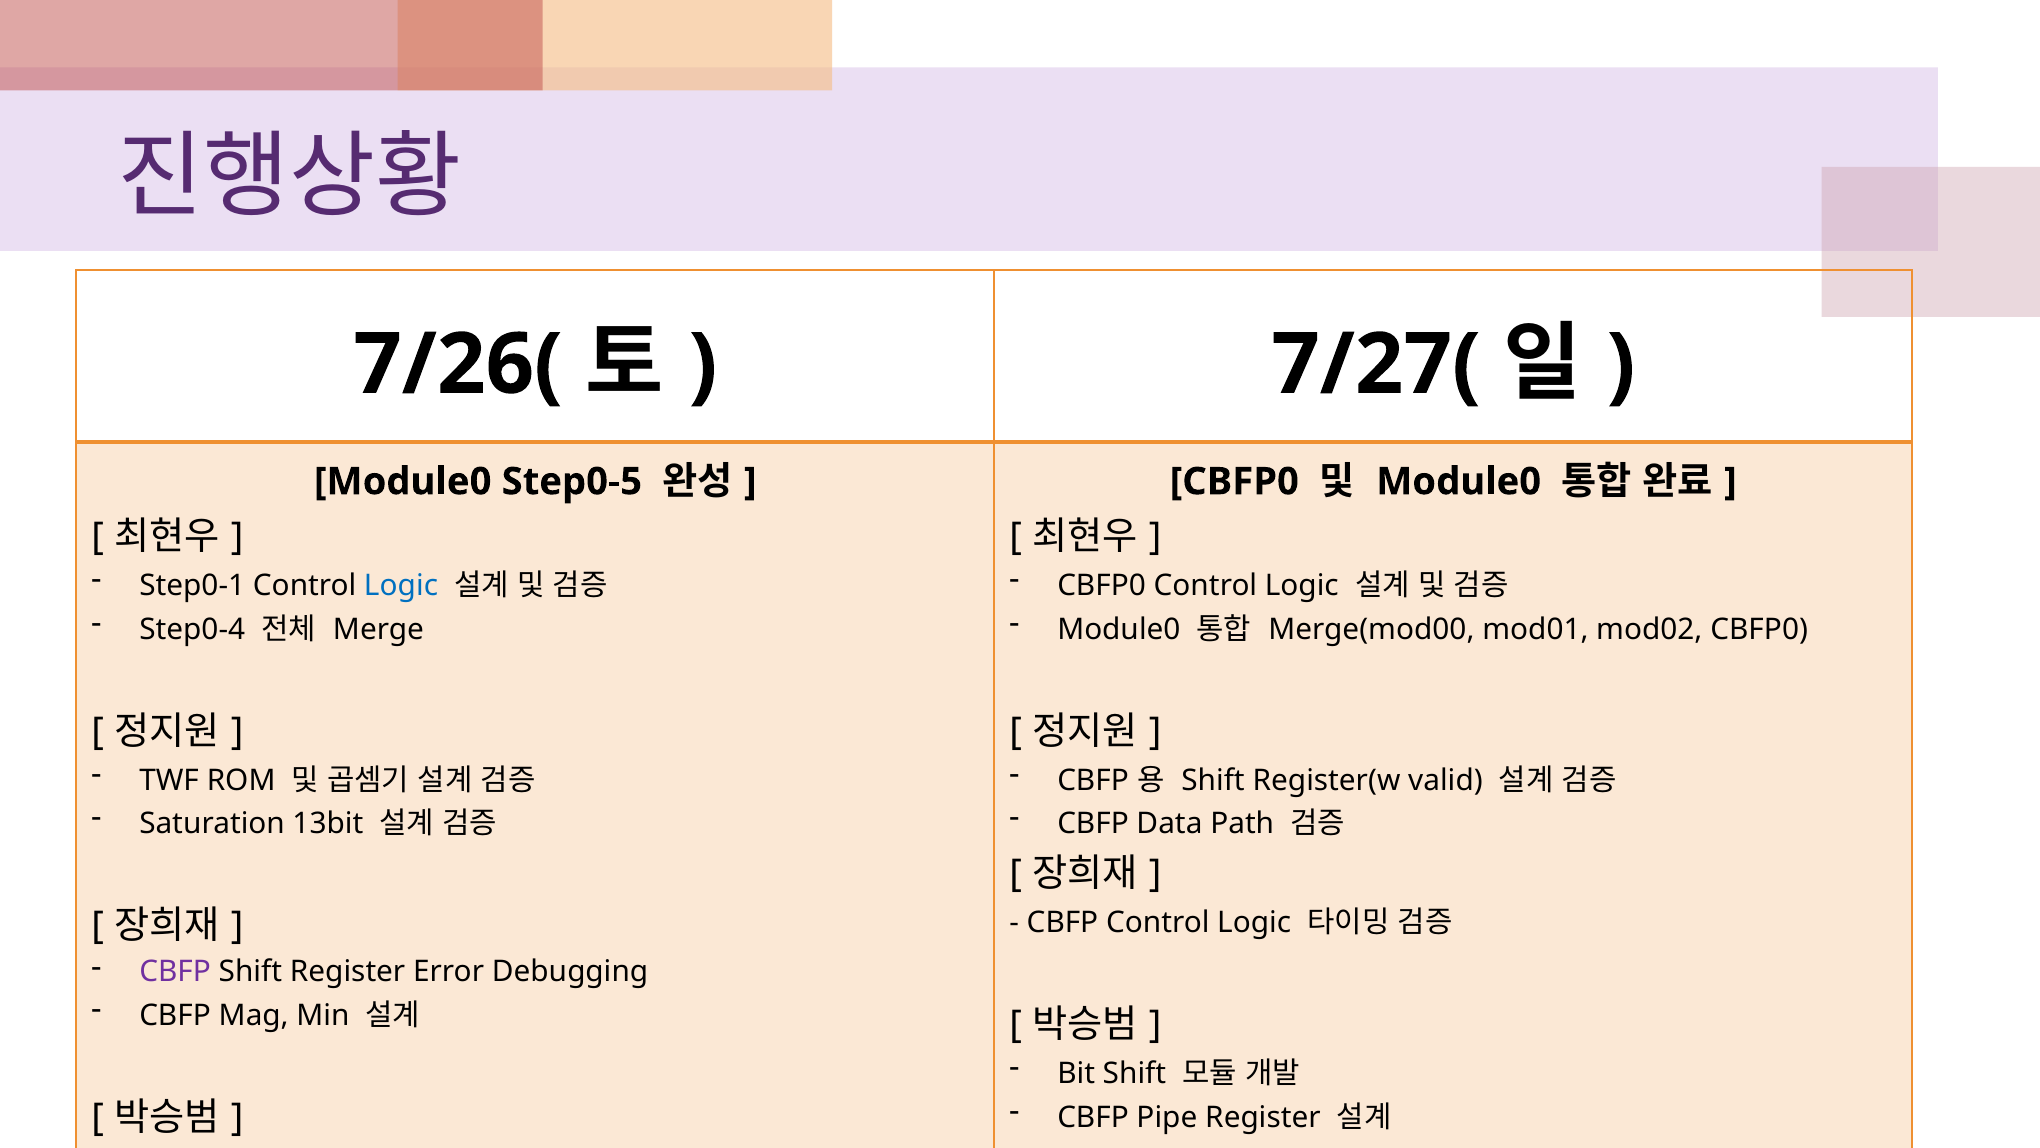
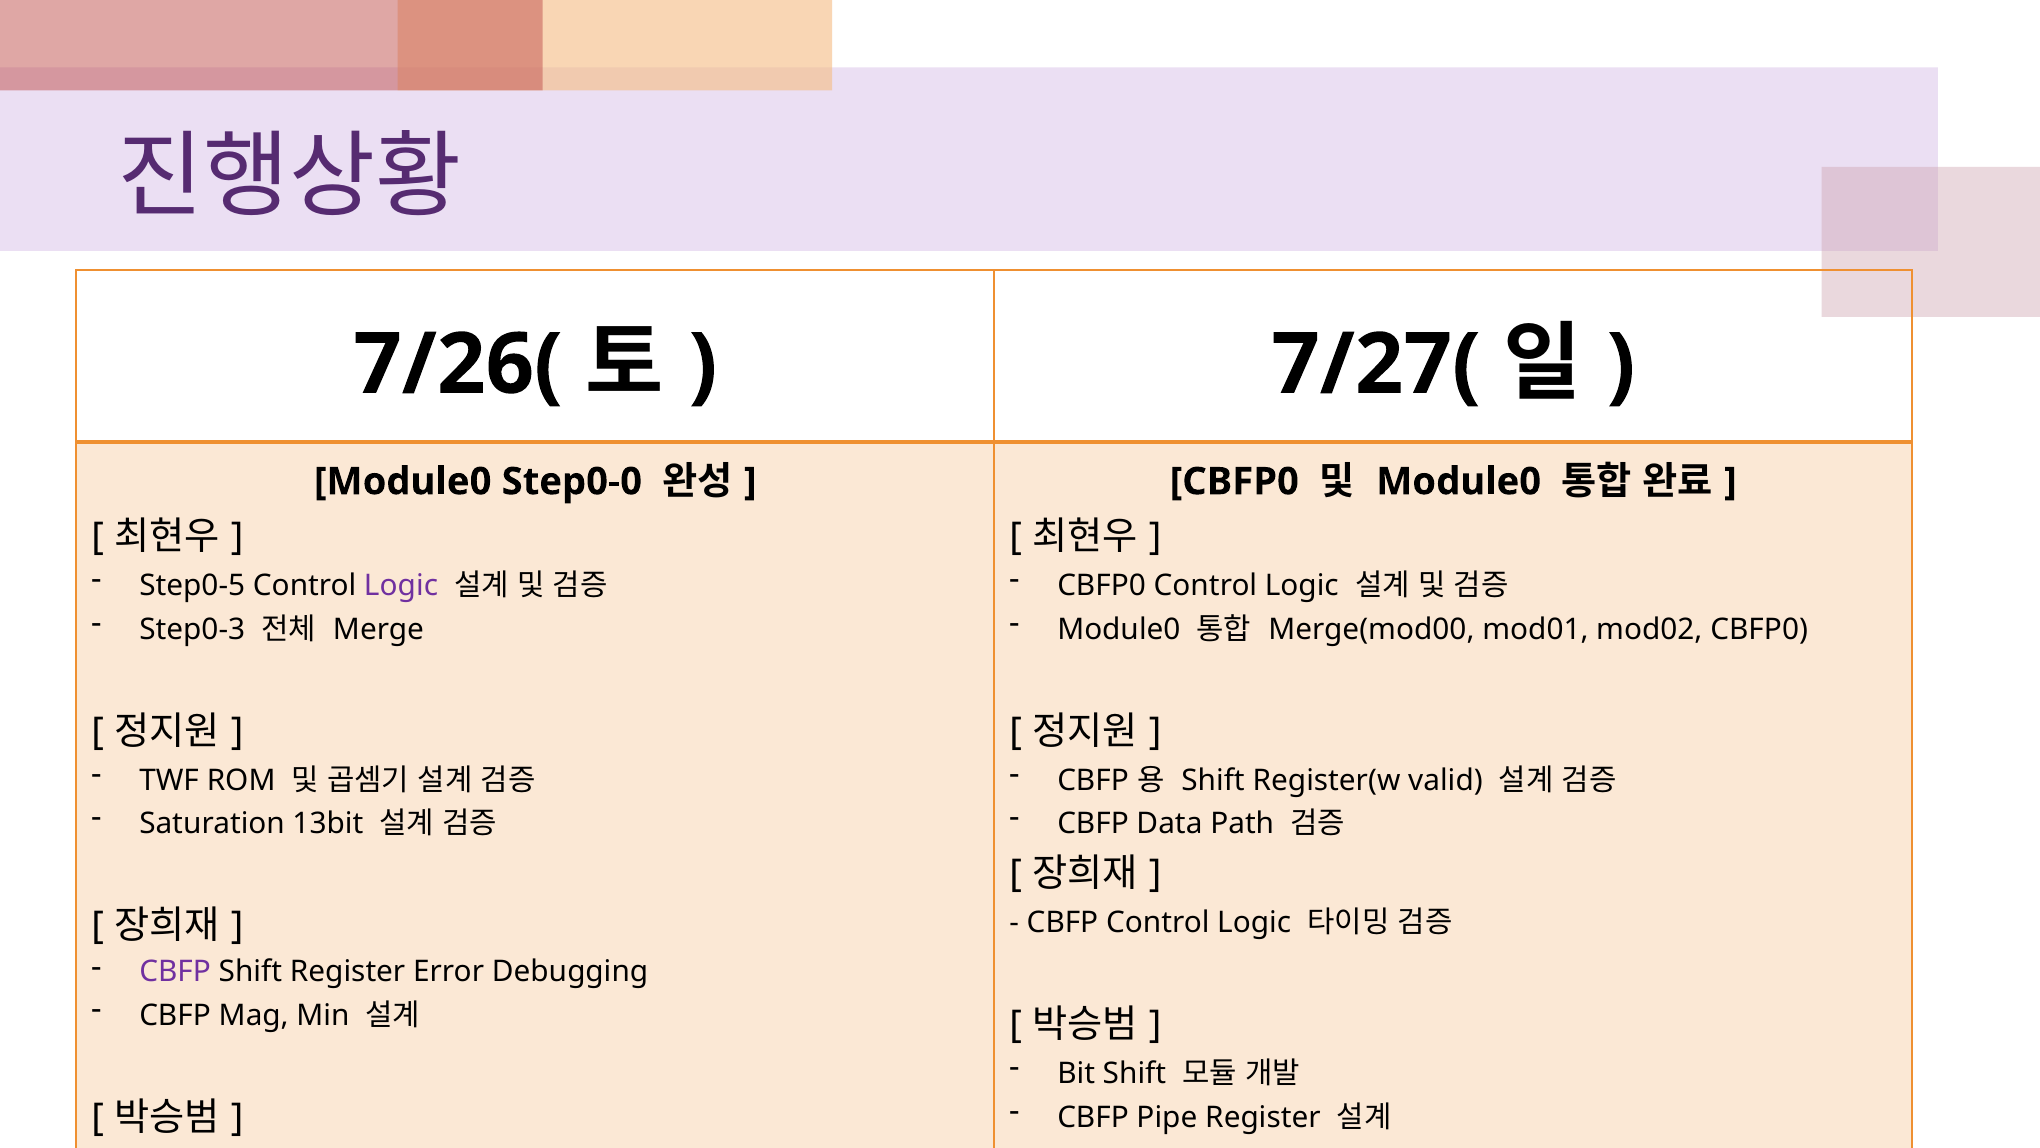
Step0-5: Step0-5 -> Step0-0 (572, 481)
Step0-1: Step0-1 -> Step0-5 (192, 586)
Logic colour: blue -> purple (401, 586)
Step0-4: Step0-4 -> Step0-3 (192, 629)
